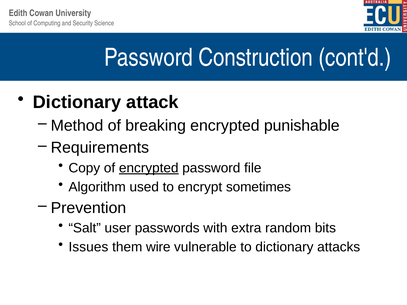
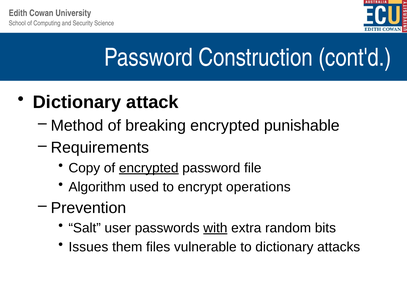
sometimes: sometimes -> operations (258, 187)
with underline: none -> present (215, 228)
wire: wire -> files (158, 247)
